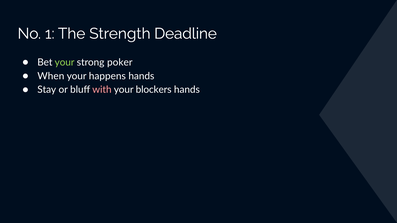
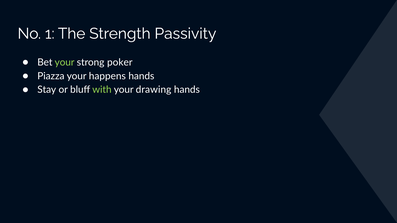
Deadline: Deadline -> Passivity (185, 34)
When: When -> Piazza (51, 76)
with colour: pink -> light green (102, 90)
blockers: blockers -> drawing (154, 90)
